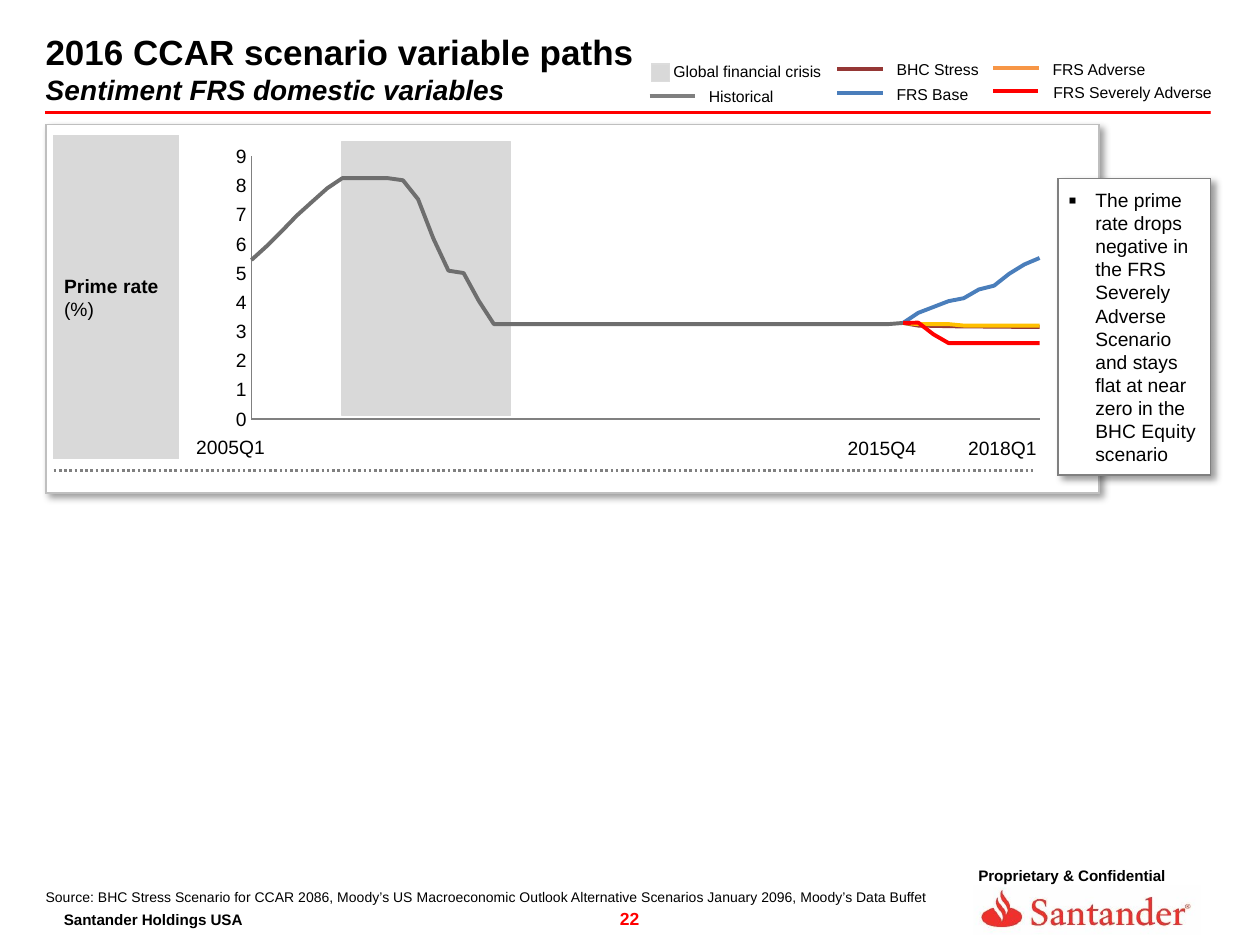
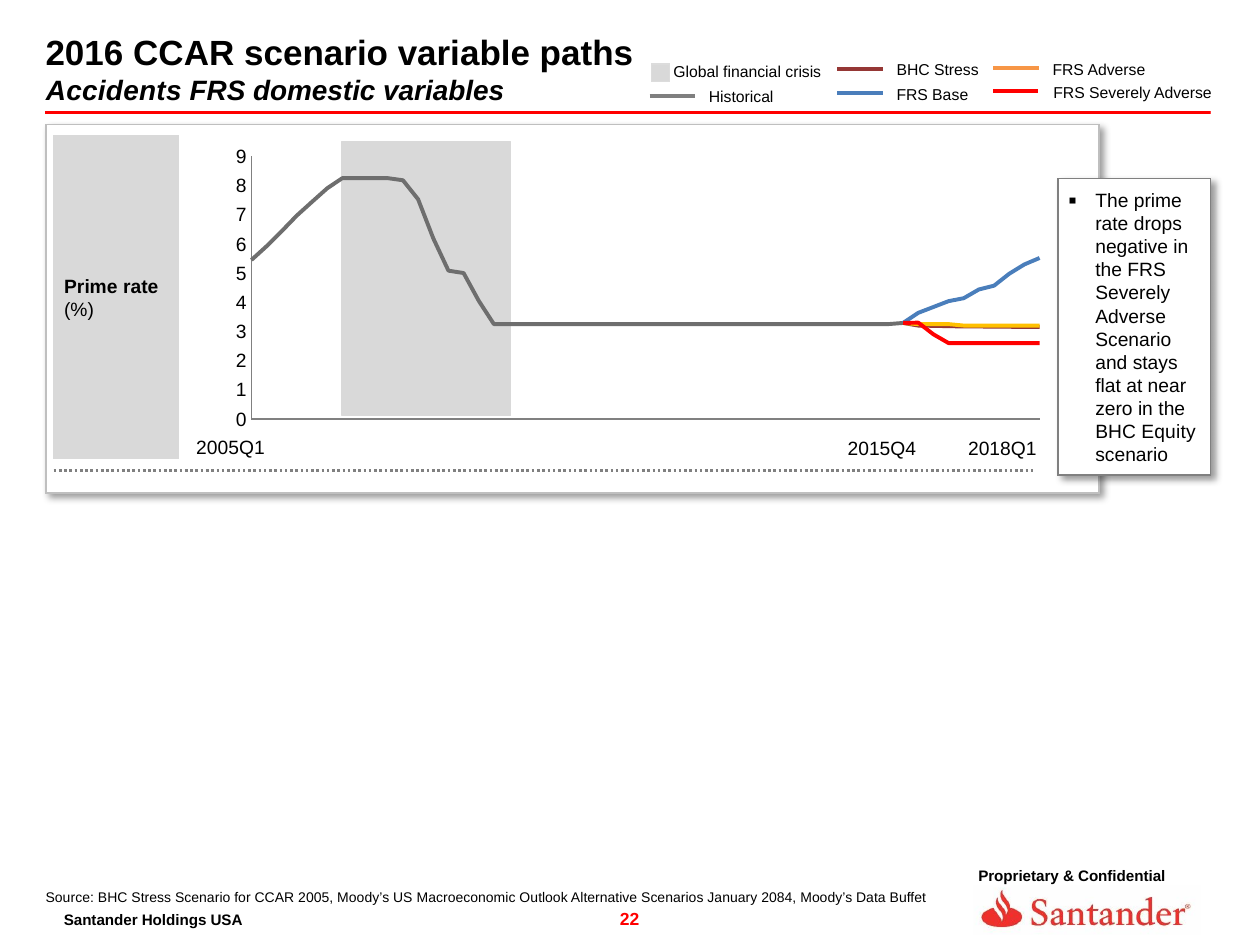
Sentiment: Sentiment -> Accidents (114, 91)
2086: 2086 -> 2005 (316, 898)
2096: 2096 -> 2084 (779, 898)
